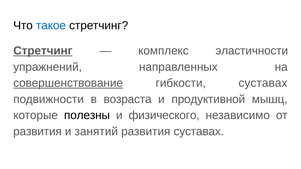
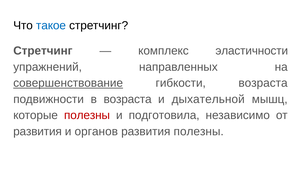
Стретчинг underline: present -> none (43, 51)
гибкости суставах: суставах -> возраста (263, 83)
продуктивной: продуктивной -> дыхательной (208, 99)
полезны colour: black -> red (87, 115)
физического: физического -> подготовила (164, 115)
занятий: занятий -> органов (96, 132)
развития суставах: суставах -> полезны (199, 132)
